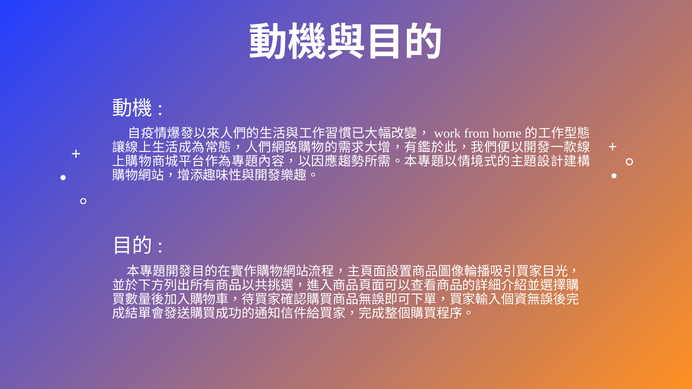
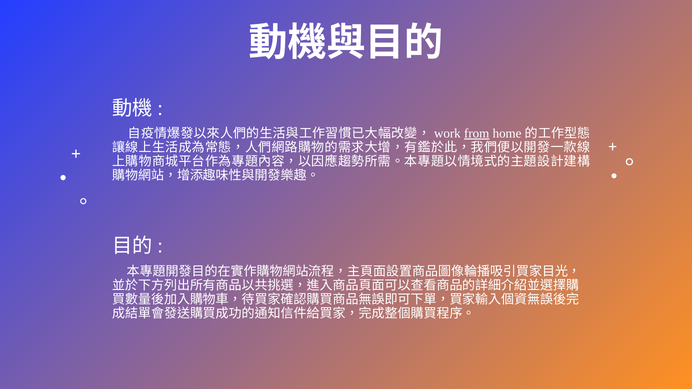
from underline: none -> present (477, 134)
